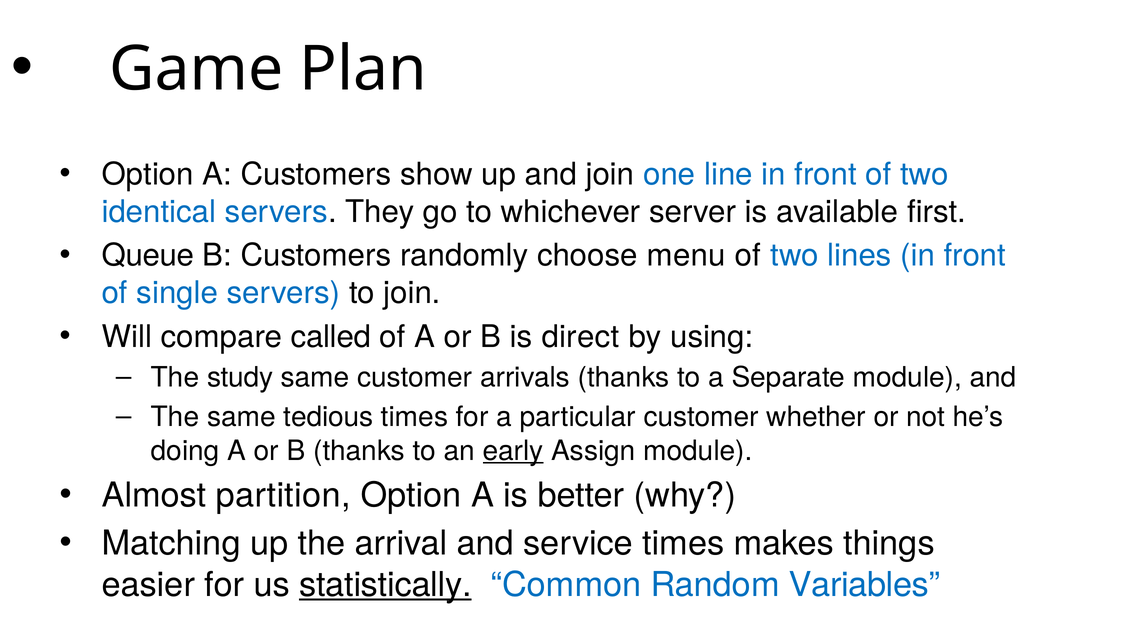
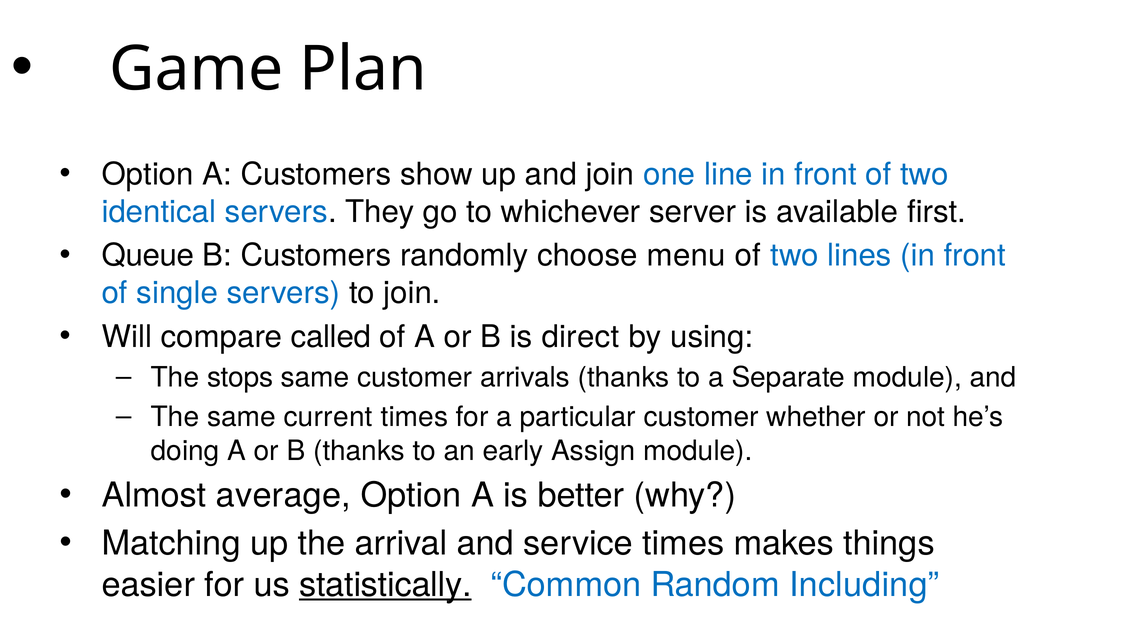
study: study -> stops (240, 378)
tedious: tedious -> current (328, 417)
early underline: present -> none (513, 451)
partition: partition -> average (283, 496)
Variables: Variables -> Including (864, 585)
